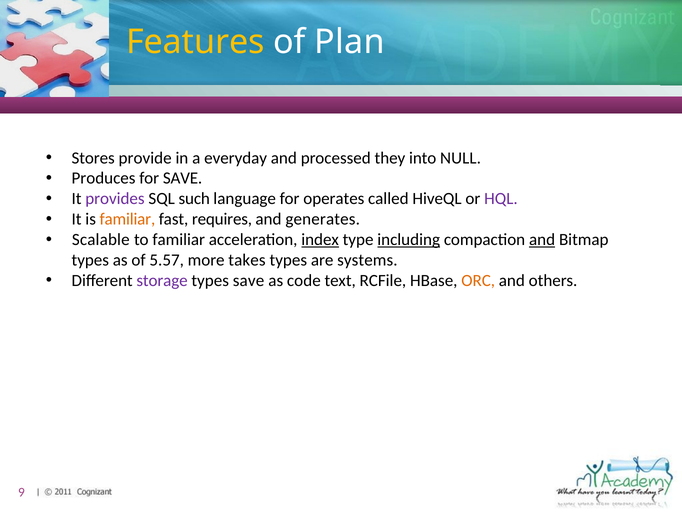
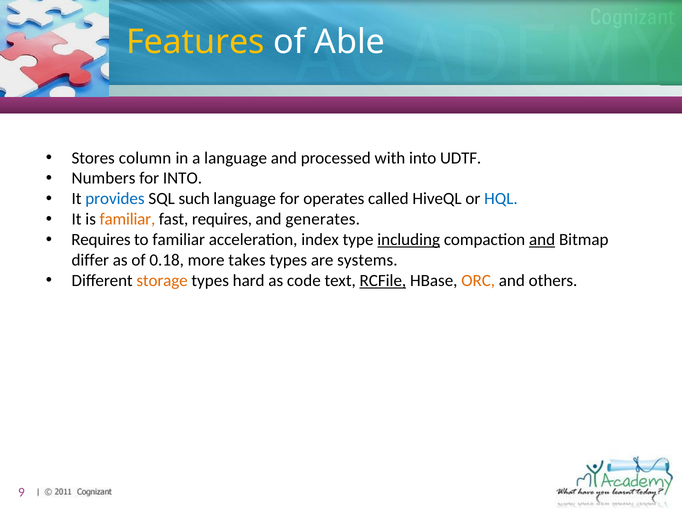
Plan: Plan -> Able (350, 42)
provide: provide -> column (145, 158)
a everyday: everyday -> language (236, 158)
they: they -> with (390, 158)
NULL: NULL -> UDTF (461, 158)
Produces: Produces -> Numbers (104, 178)
for SAVE: SAVE -> INTO (183, 178)
provides colour: purple -> blue (115, 199)
HQL colour: purple -> blue (501, 199)
Scalable: Scalable -> Requires (101, 240)
index underline: present -> none (320, 240)
types: types -> differ (90, 260)
5.57: 5.57 -> 0.18 (167, 260)
storage colour: purple -> orange (162, 280)
types save: save -> hard (249, 280)
RCFile underline: none -> present (383, 280)
